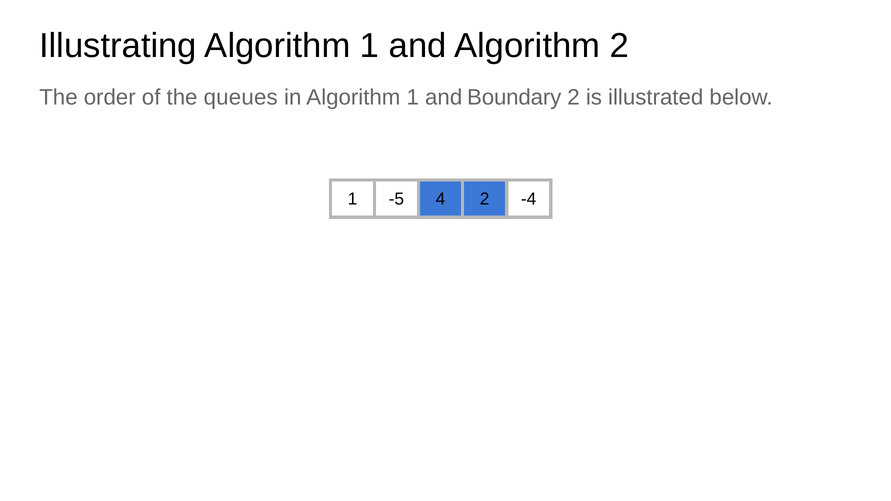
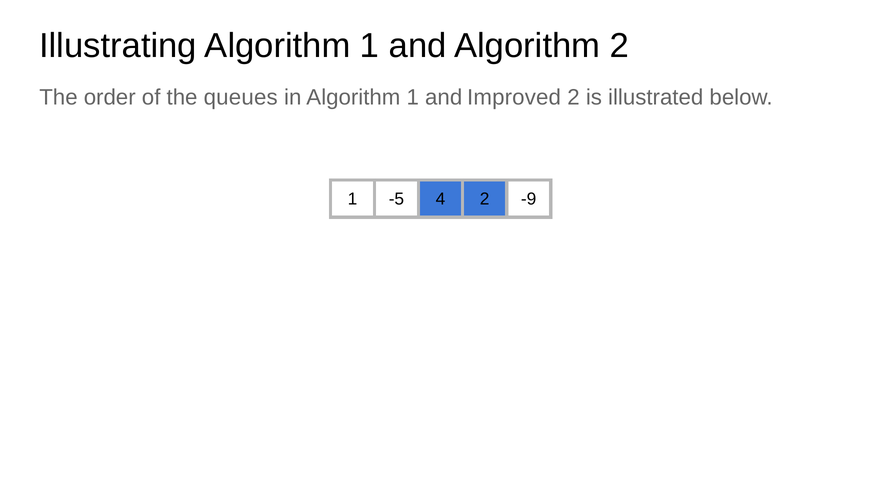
Boundary: Boundary -> Improved (514, 97)
-4: -4 -> -9 (529, 199)
